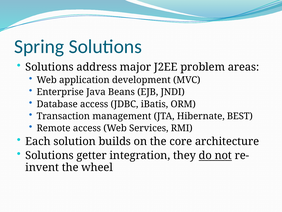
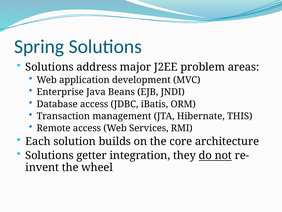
BEST: BEST -> THIS (240, 116)
